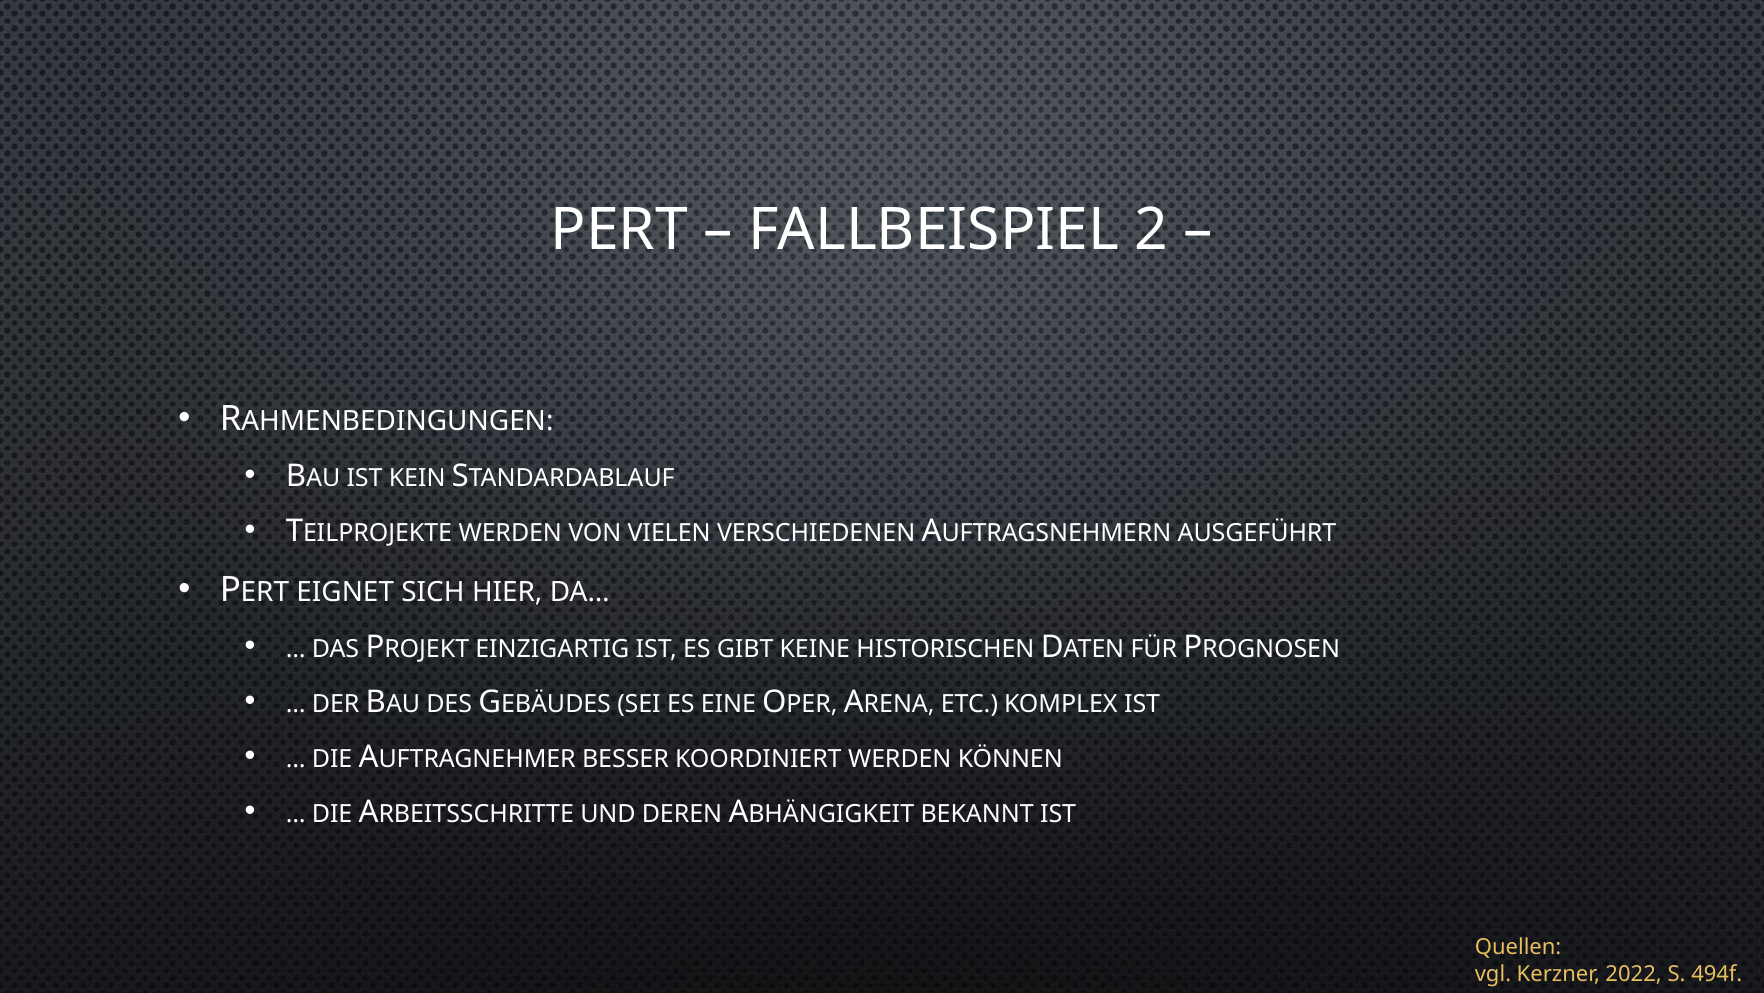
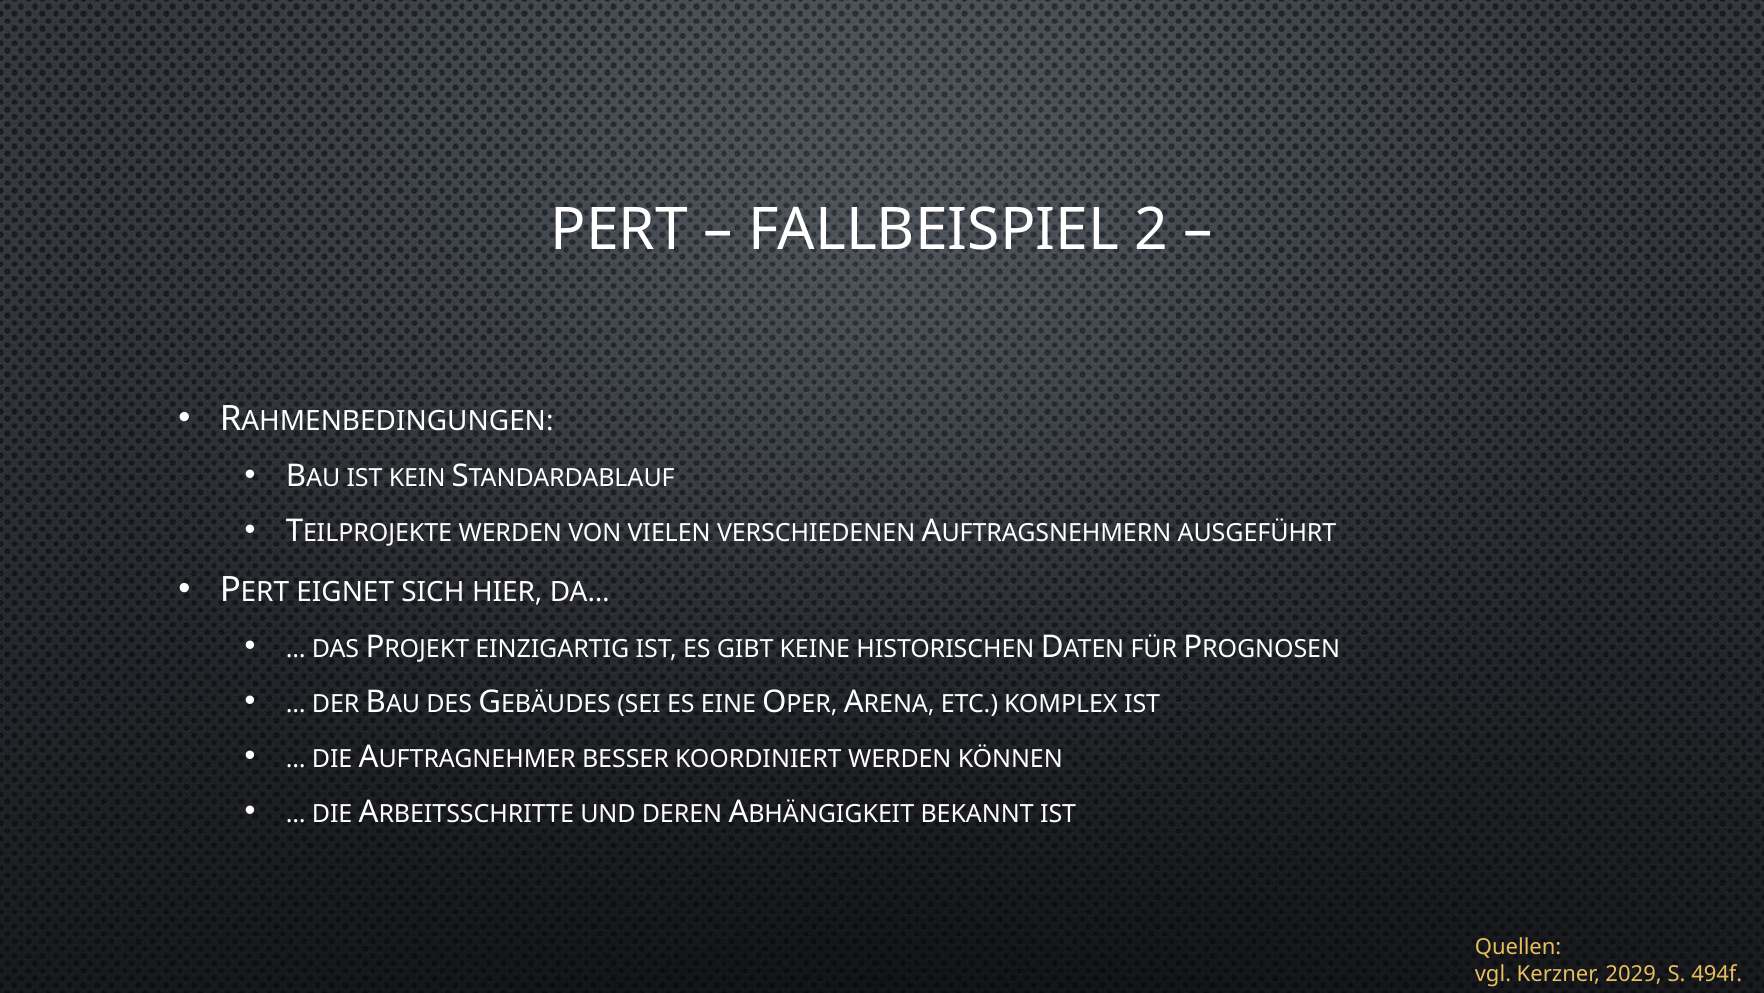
2022: 2022 -> 2029 (1634, 973)
